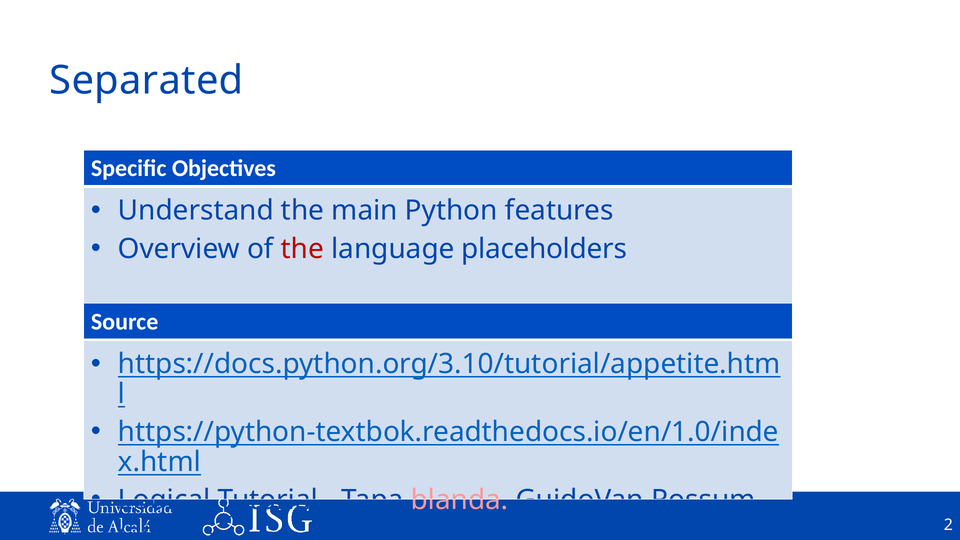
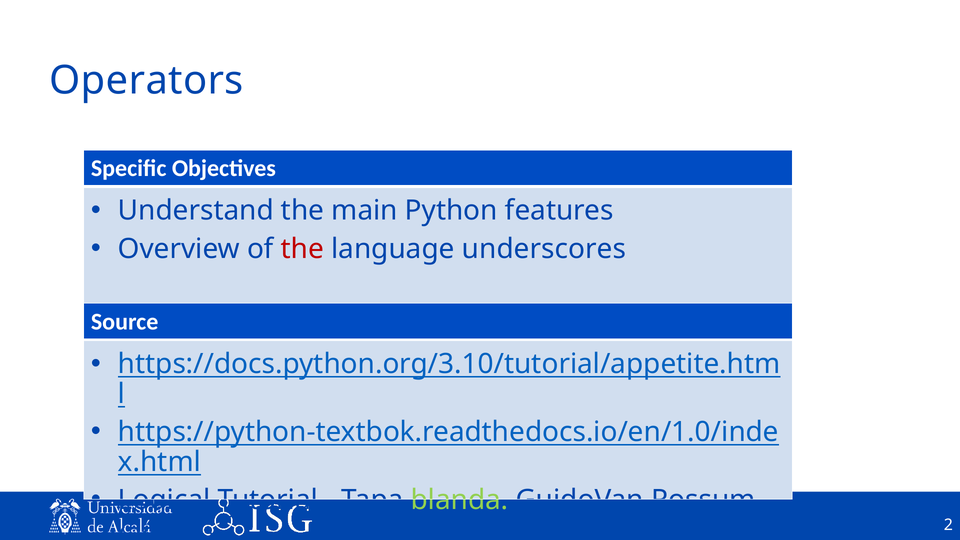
Separated: Separated -> Operators (146, 81)
placeholders: placeholders -> underscores (544, 249)
blanda colour: pink -> light green (460, 500)
